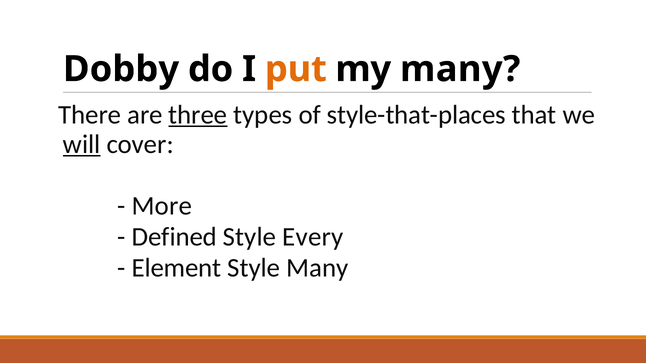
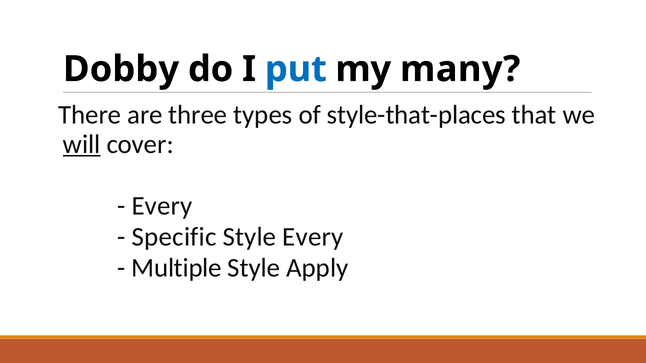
put colour: orange -> blue (296, 69)
three underline: present -> none (198, 115)
More: More -> Every (162, 206)
Defined: Defined -> Specific (174, 237)
Element: Element -> Multiple (177, 268)
Style Many: Many -> Apply (317, 268)
